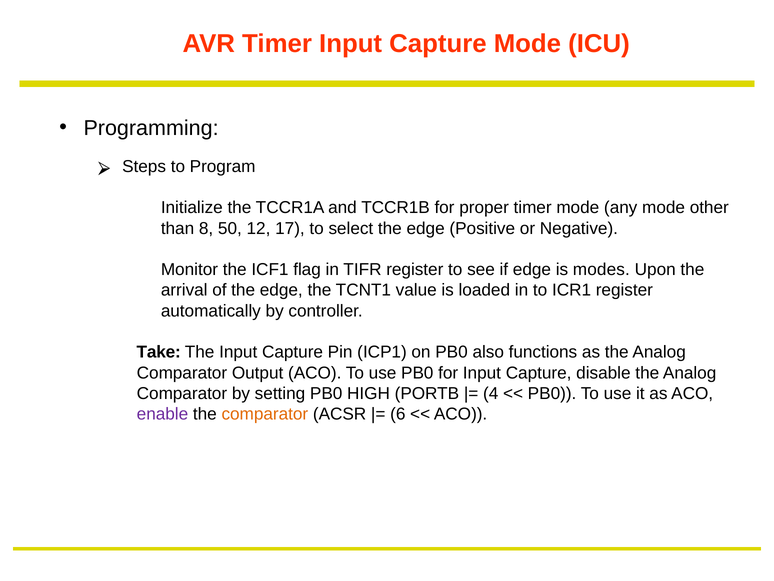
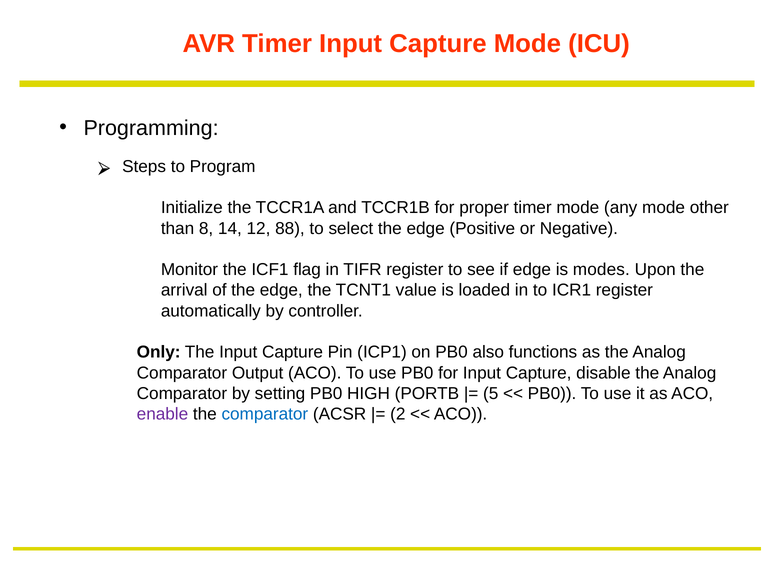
50: 50 -> 14 (230, 228)
17: 17 -> 88 (290, 228)
Take: Take -> Only (159, 352)
4: 4 -> 5 (491, 393)
comparator colour: orange -> blue (265, 414)
6: 6 -> 2 (398, 414)
